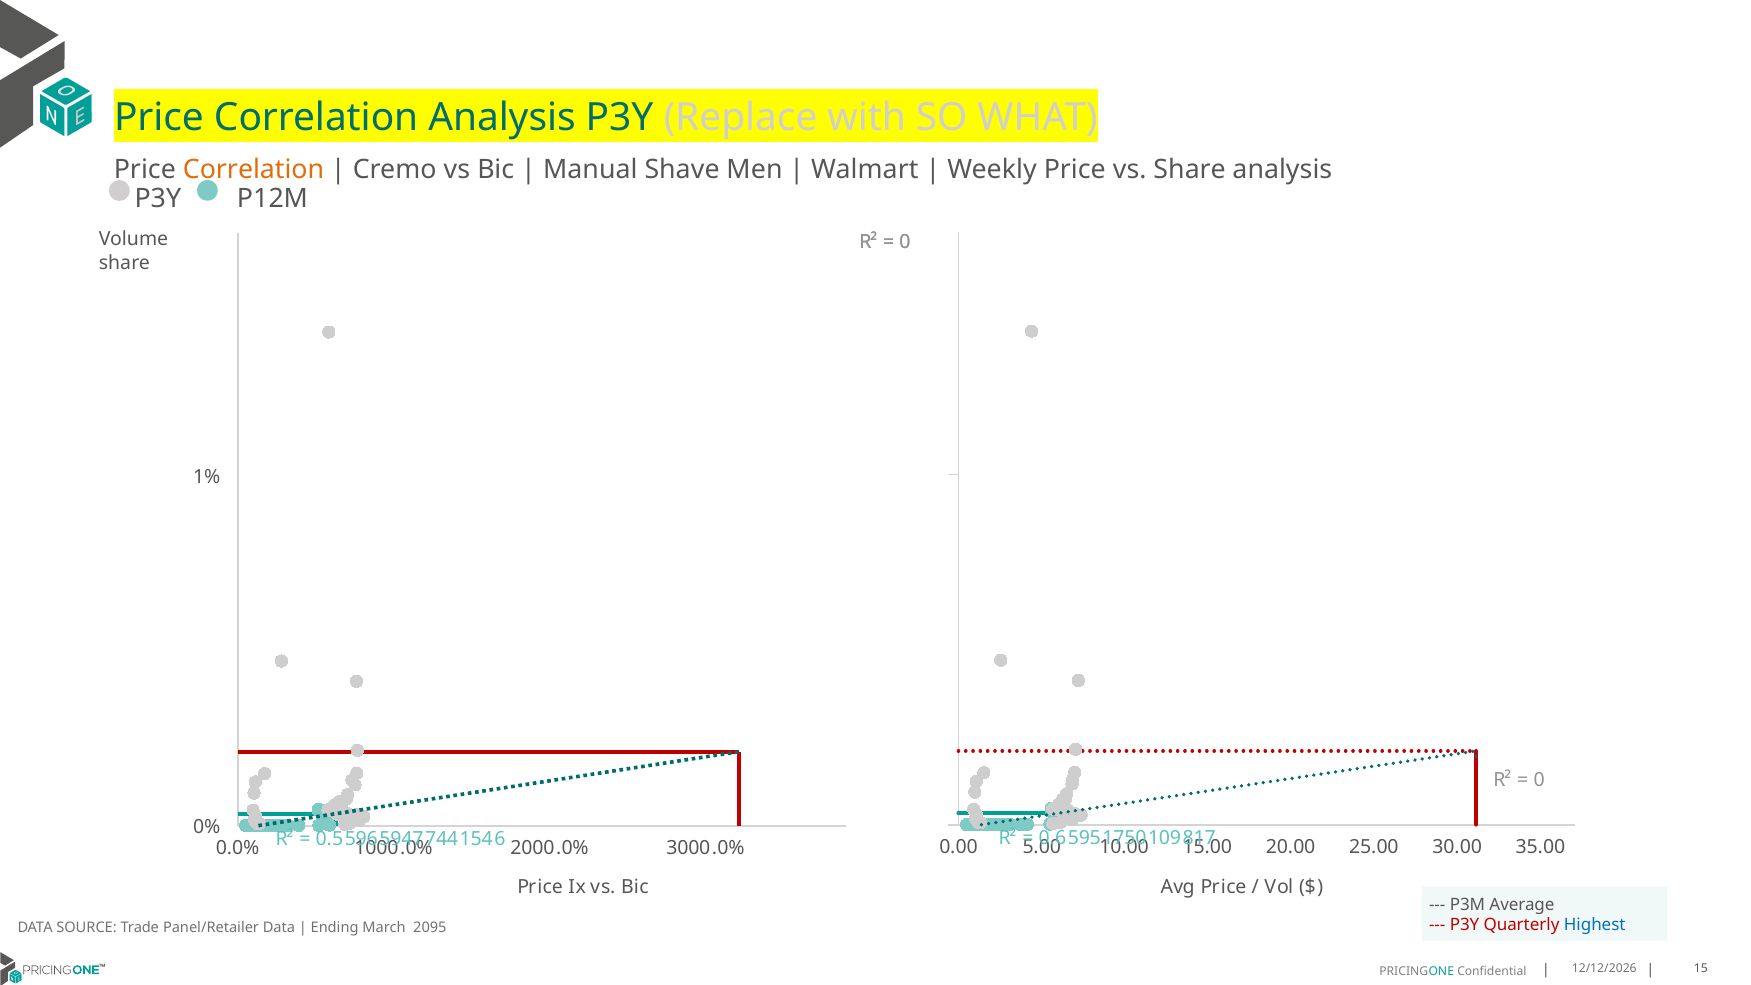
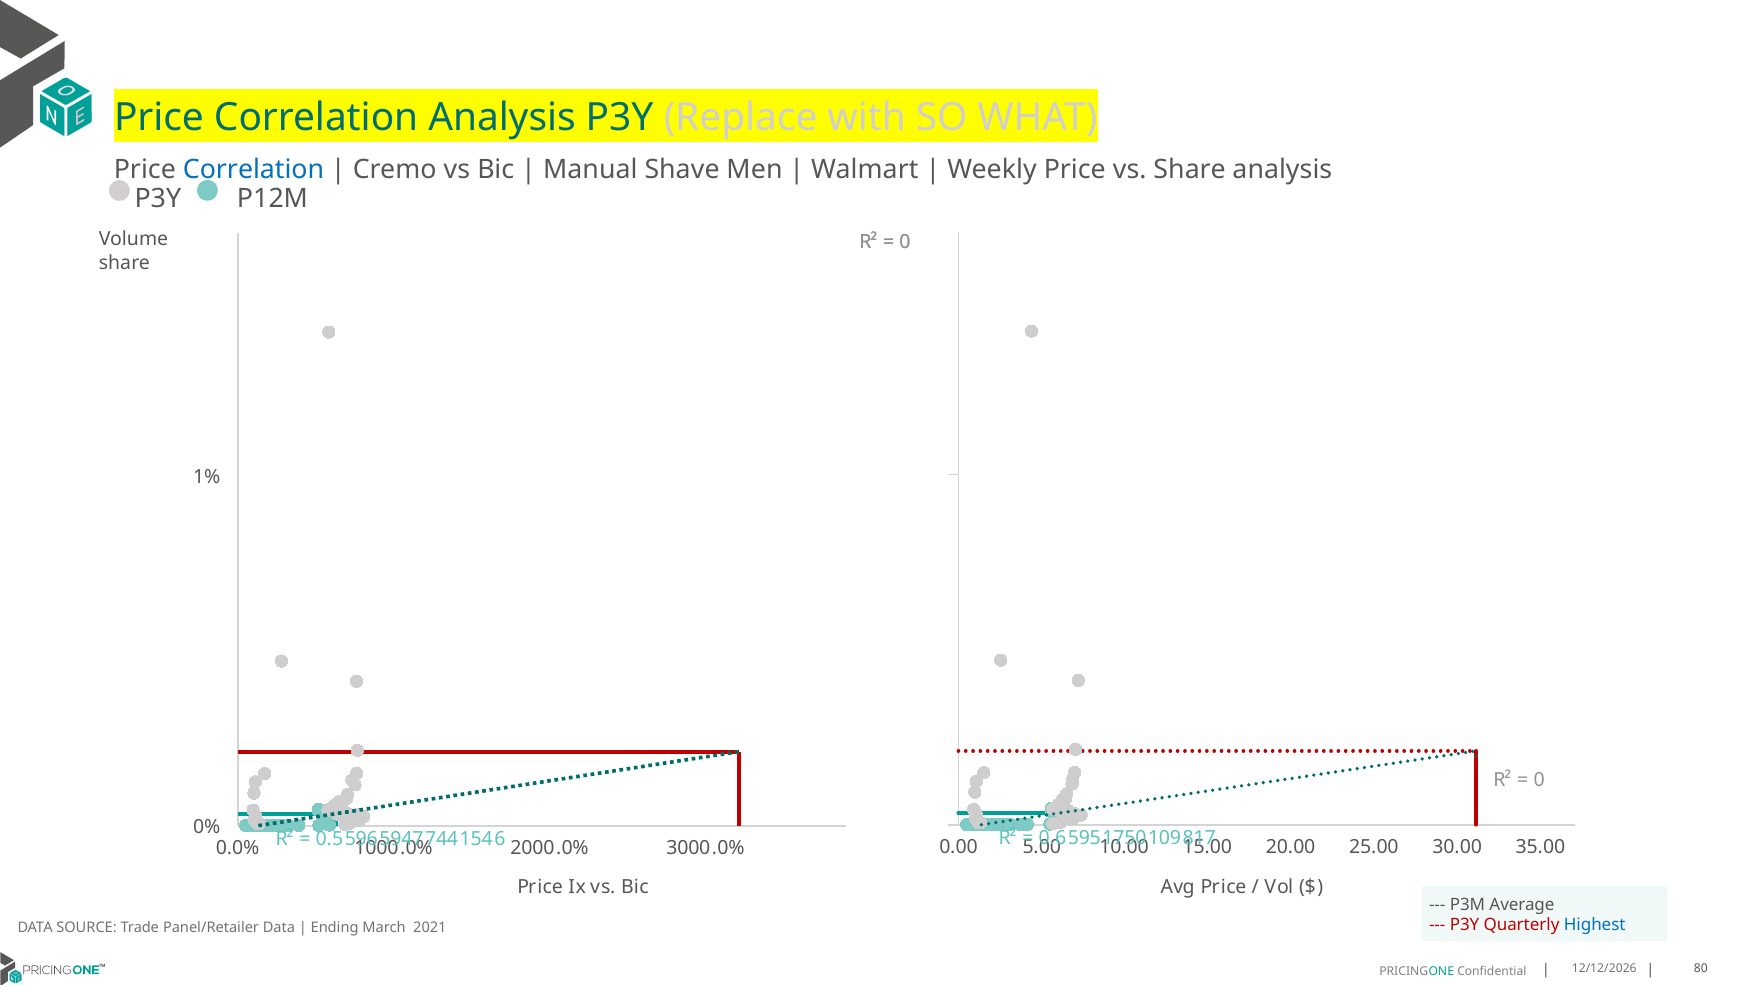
Correlation colour: orange -> blue (254, 169)
2095: 2095 -> 2021 (430, 928)
15: 15 -> 80 (1701, 968)
